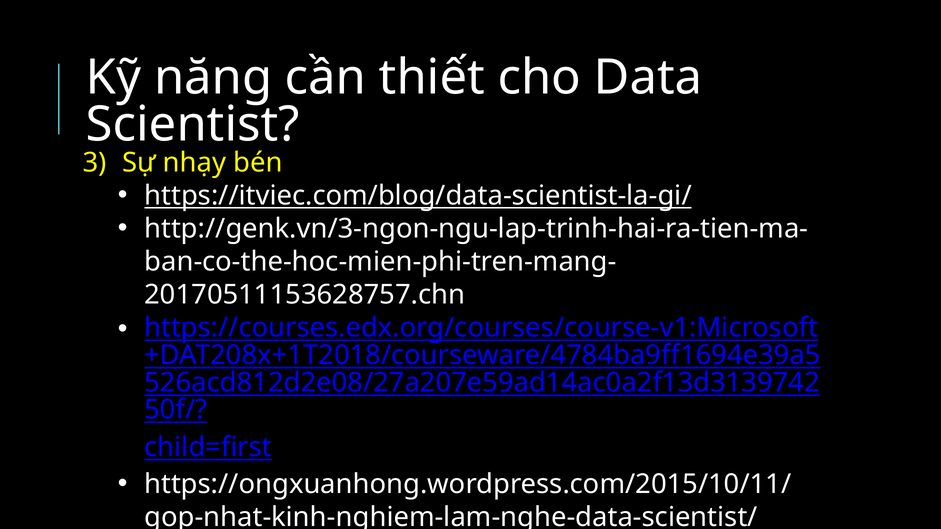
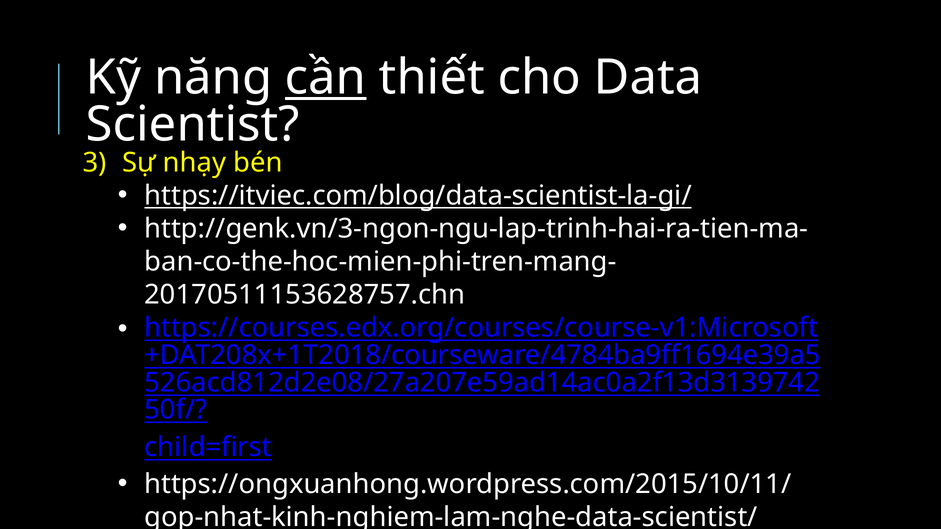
cần underline: none -> present (326, 77)
